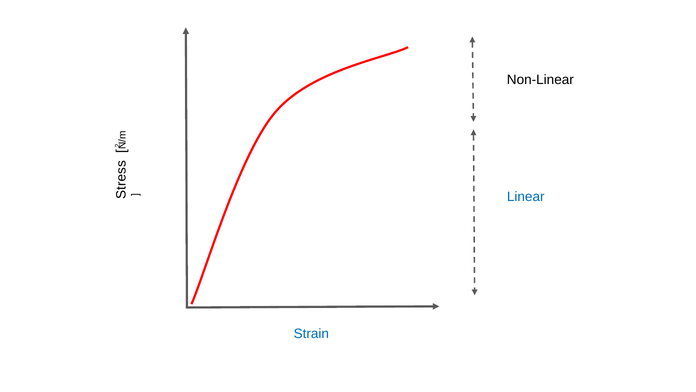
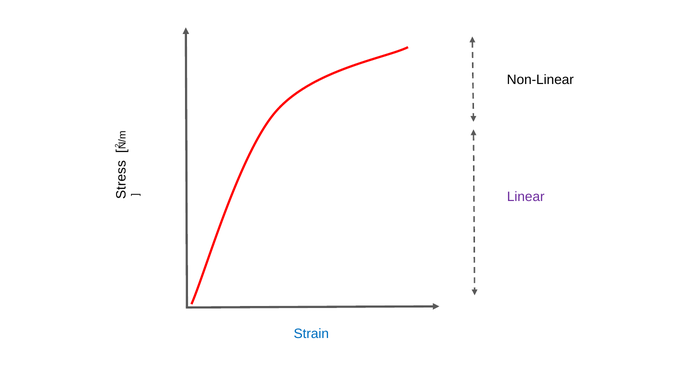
Linear colour: blue -> purple (526, 197)
